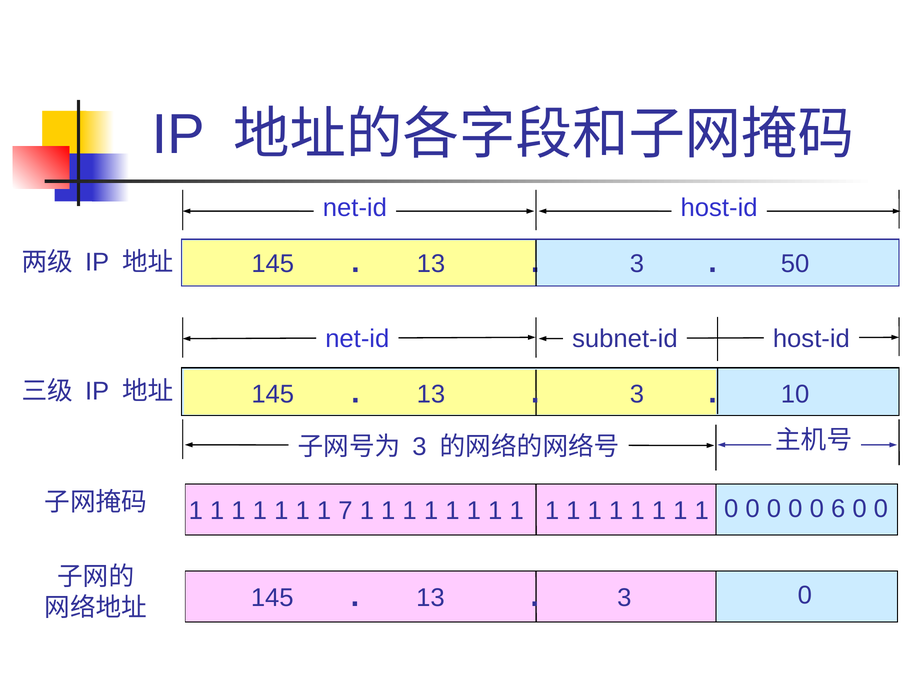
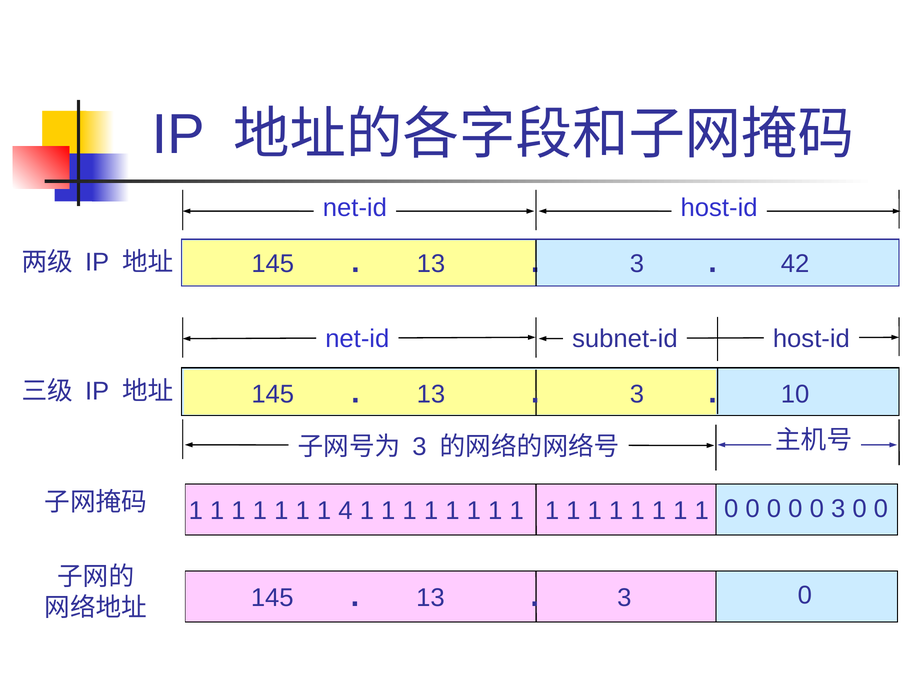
50: 50 -> 42 (795, 264)
7: 7 -> 4 (345, 511)
0 6: 6 -> 3 (838, 509)
